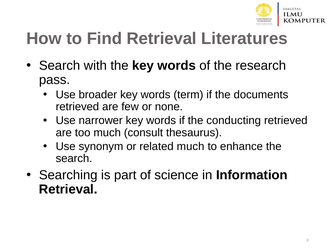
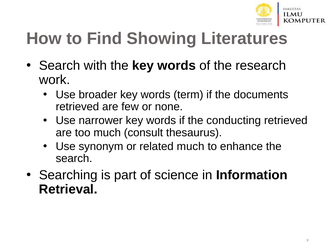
Find Retrieval: Retrieval -> Showing (162, 38)
pass: pass -> work (54, 80)
